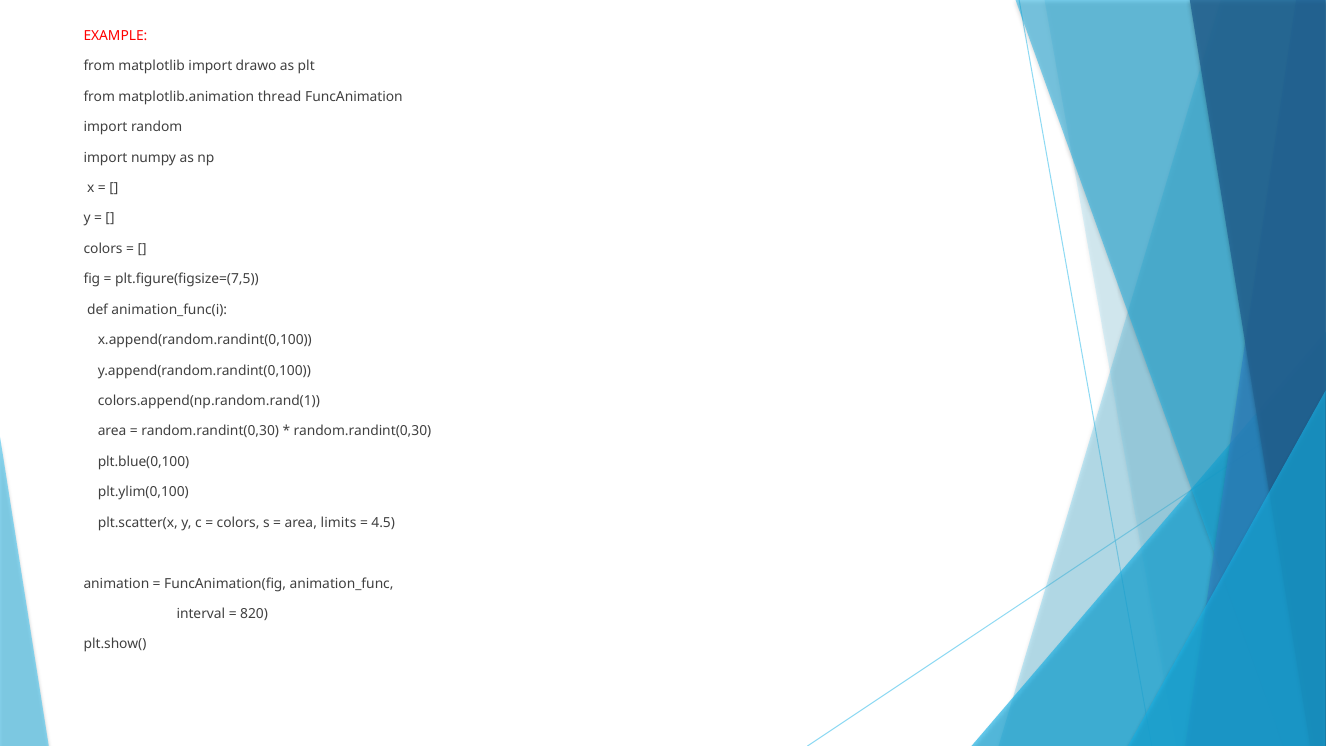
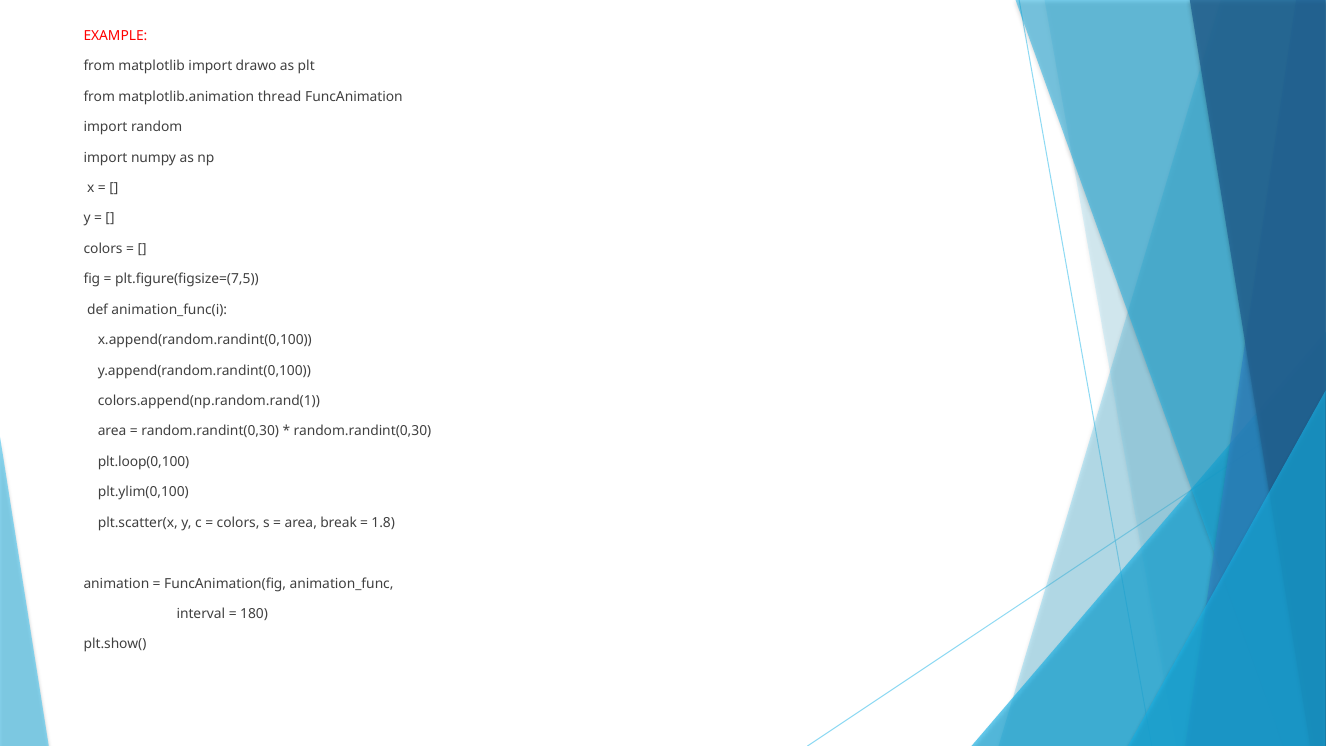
plt.blue(0,100: plt.blue(0,100 -> plt.loop(0,100 (144, 462)
limits: limits -> break (339, 523)
4.5: 4.5 -> 1.8 (383, 523)
820: 820 -> 180 (254, 614)
